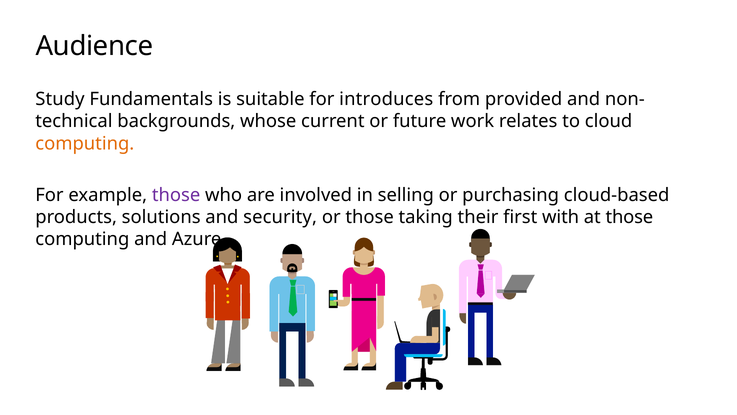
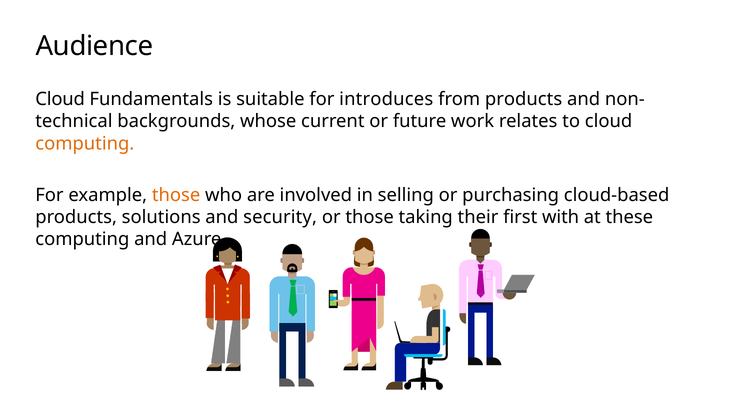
Study: Study -> Cloud (60, 99)
from provided: provided -> products (524, 99)
those colour: purple -> orange (176, 195)
at those: those -> these (629, 217)
